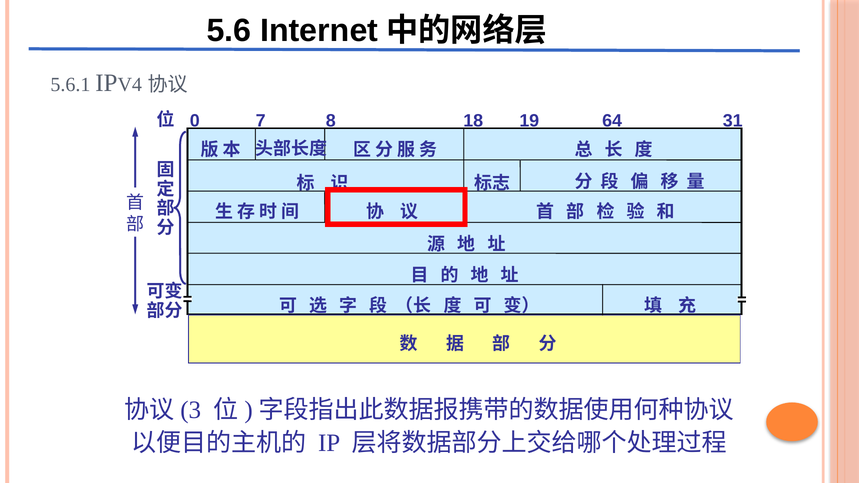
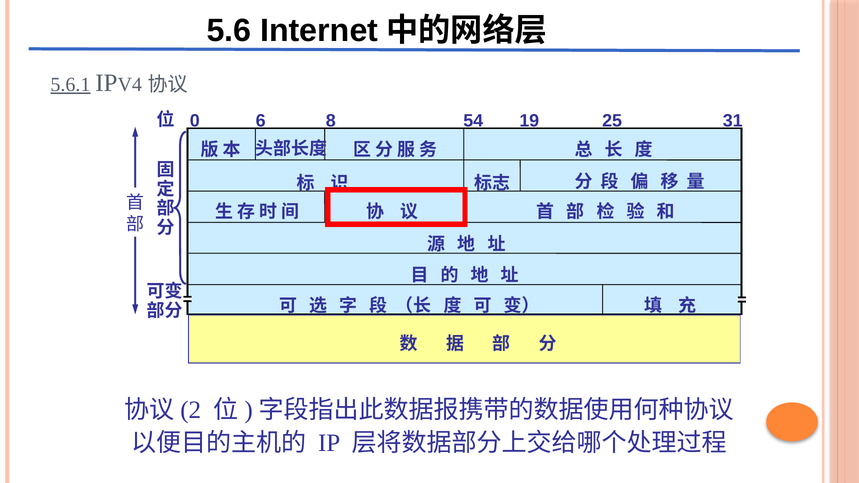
5.6.1 underline: none -> present (70, 85)
7: 7 -> 6 (261, 121)
18: 18 -> 54 (473, 121)
64: 64 -> 25 (612, 121)
3: 3 -> 2 (191, 410)
